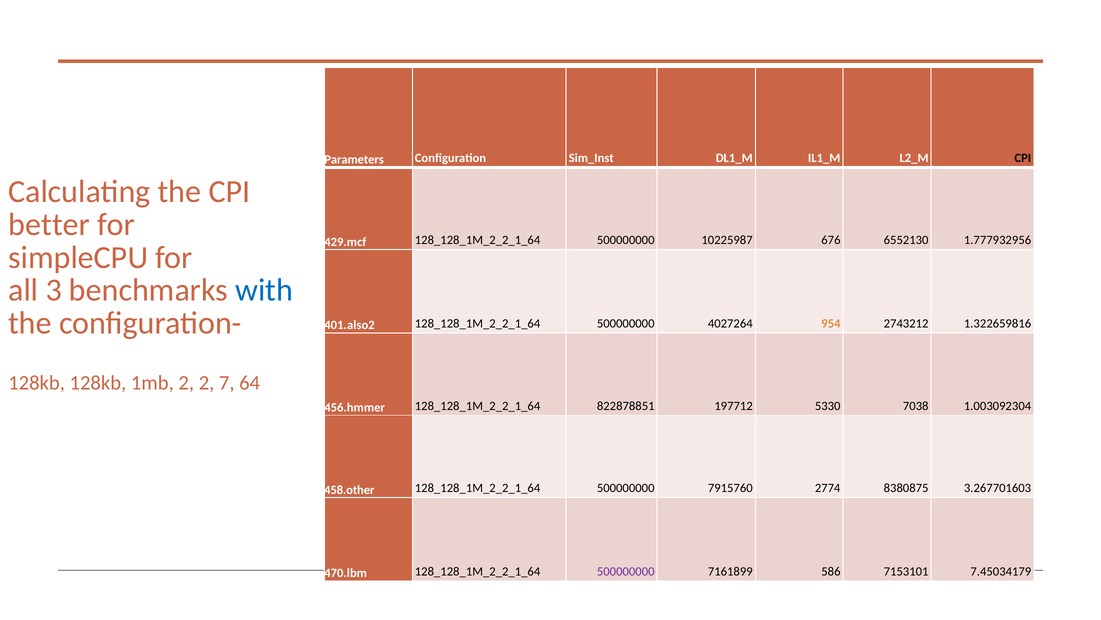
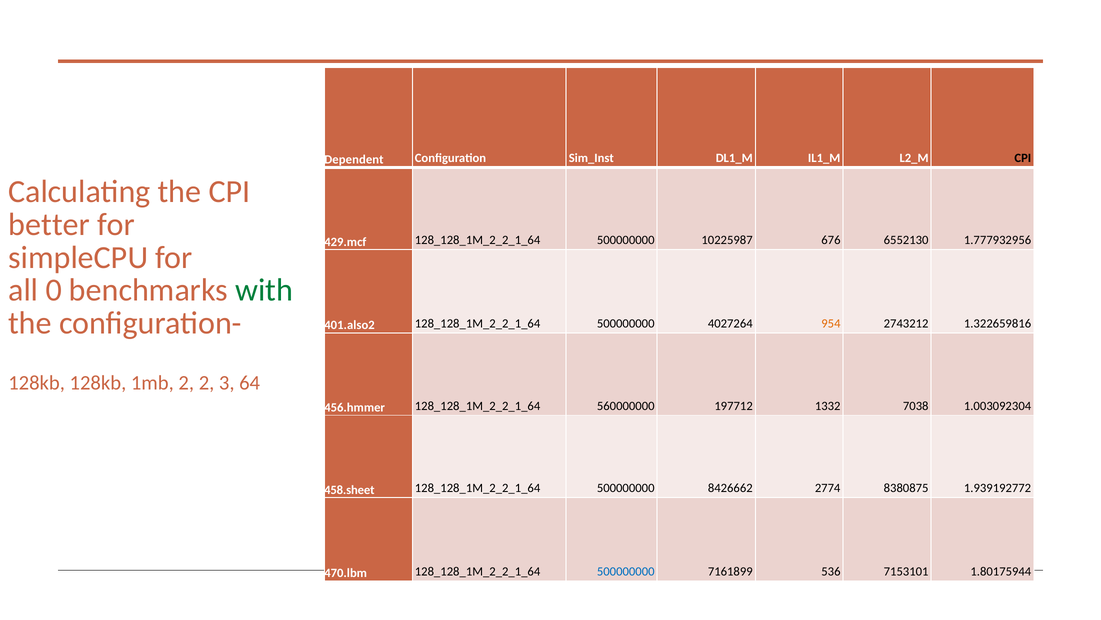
Parameters: Parameters -> Dependent (354, 160)
3: 3 -> 0 (54, 290)
with colour: blue -> green (264, 290)
7: 7 -> 3 (227, 383)
822878851: 822878851 -> 560000000 (626, 405)
5330: 5330 -> 1332 (828, 405)
458.other: 458.other -> 458.sheet (349, 489)
7915760: 7915760 -> 8426662 (730, 488)
3.267701603: 3.267701603 -> 1.939192772 (998, 488)
500000000 colour: purple -> blue (626, 571)
586: 586 -> 536 (831, 571)
7.45034179: 7.45034179 -> 1.80175944 (1001, 571)
